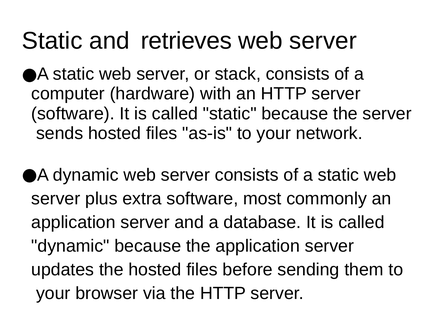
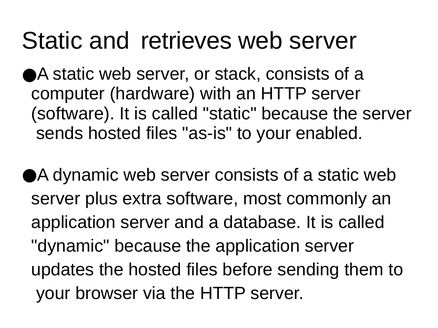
network: network -> enabled (329, 133)
